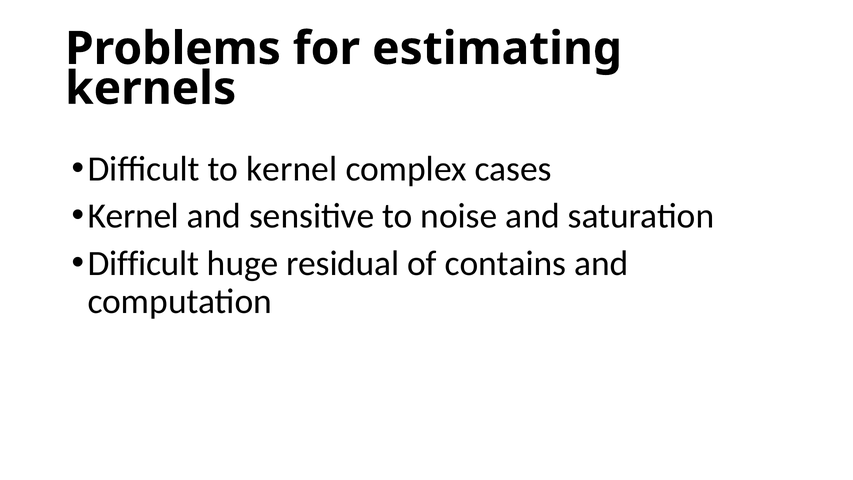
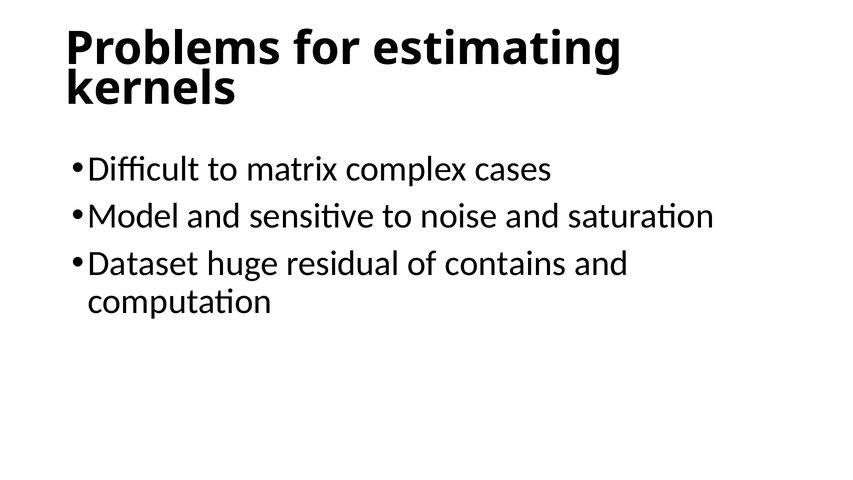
to kernel: kernel -> matrix (292, 169)
Kernel: Kernel -> Model (133, 216)
Difficult: Difficult -> Dataset (143, 263)
